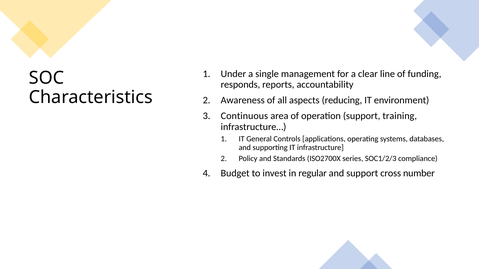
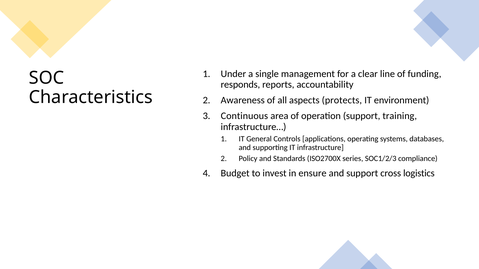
reducing: reducing -> protects (342, 100)
regular: regular -> ensure (313, 174)
number: number -> logistics (419, 174)
